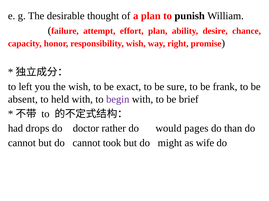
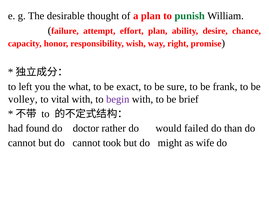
punish colour: black -> green (190, 16)
the wish: wish -> what (80, 87)
absent: absent -> volley (23, 100)
held: held -> vital (60, 100)
drops: drops -> found (38, 129)
pages: pages -> failed (196, 129)
